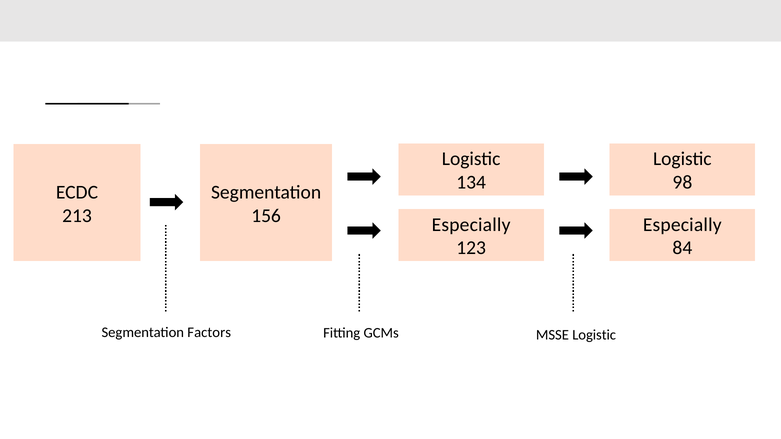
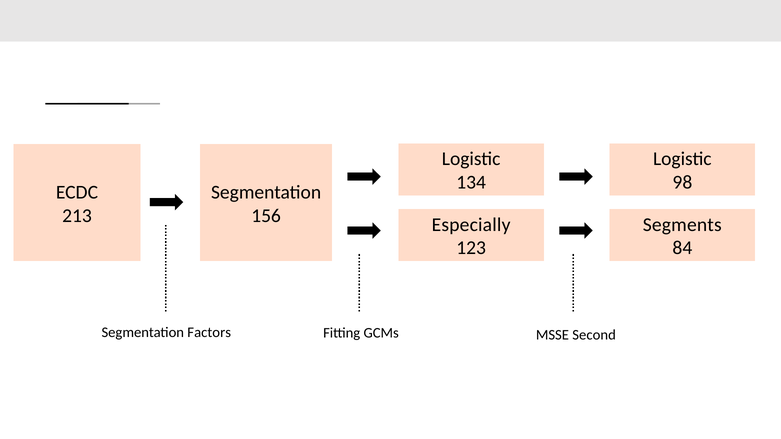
Especially: Especially -> Segments (682, 225)
MSSE Logistic: Logistic -> Second (594, 335)
